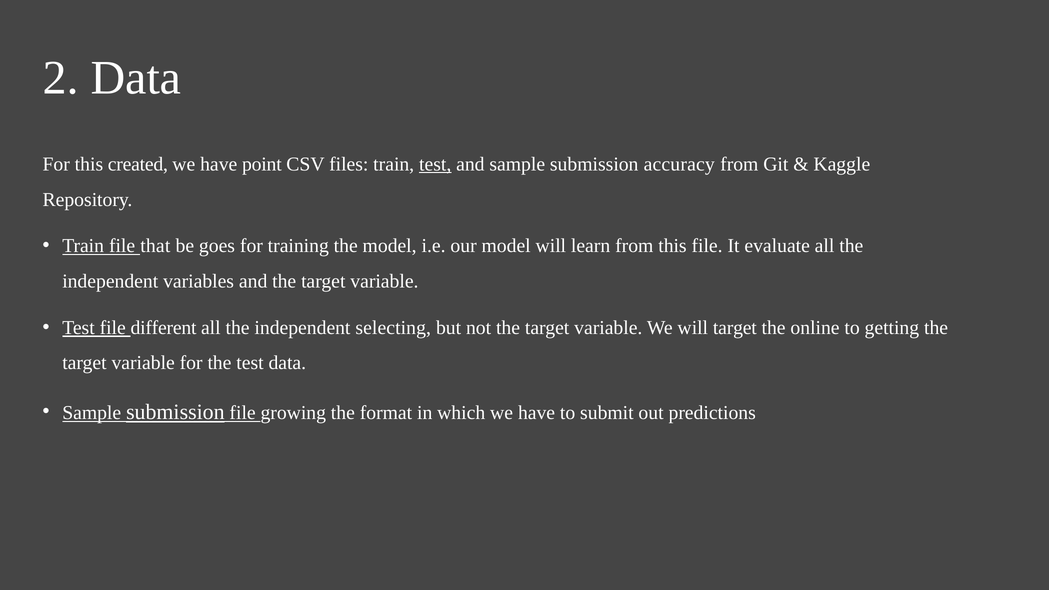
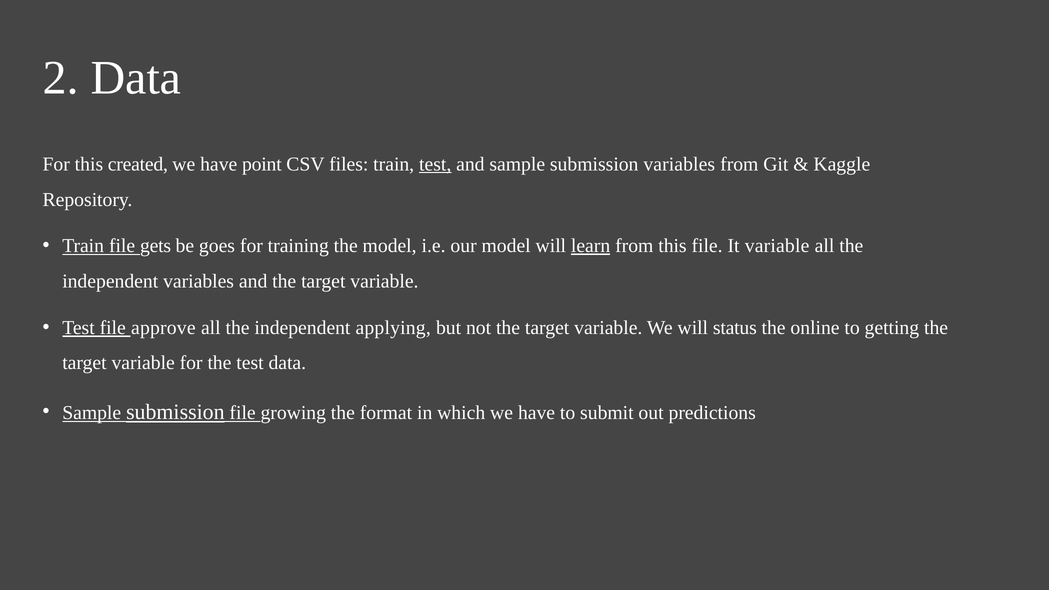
submission accuracy: accuracy -> variables (679, 164)
that: that -> gets (156, 246)
learn underline: none -> present (591, 246)
It evaluate: evaluate -> variable (777, 246)
different: different -> approve (163, 328)
selecting: selecting -> applying (393, 328)
will target: target -> status (735, 328)
